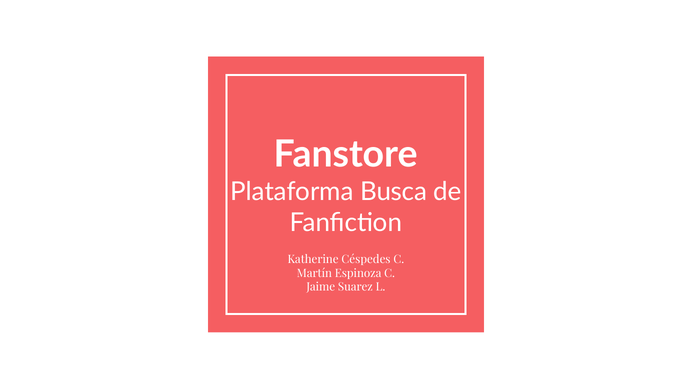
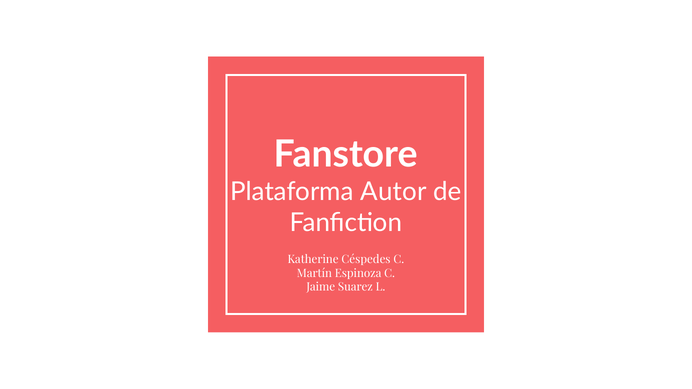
Busca: Busca -> Autor (393, 192)
